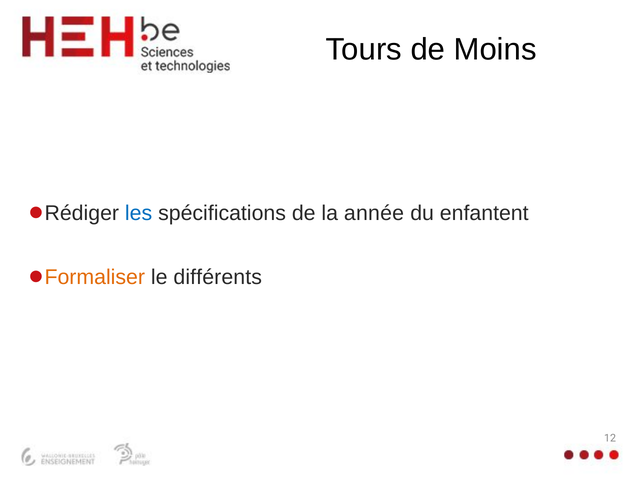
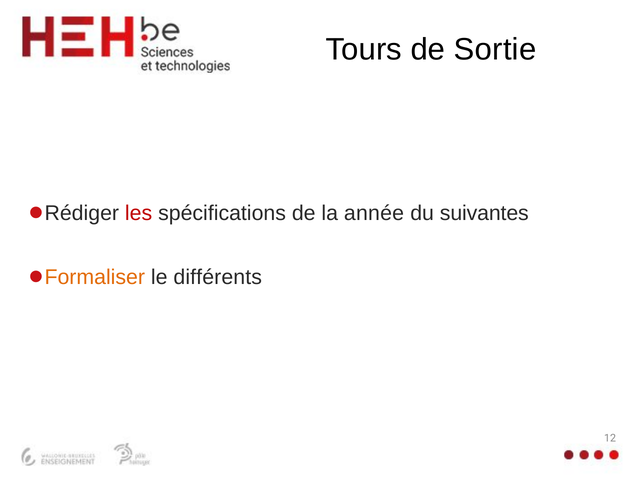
Moins: Moins -> Sortie (495, 49)
les colour: blue -> red (139, 213)
enfantent: enfantent -> suivantes (484, 213)
